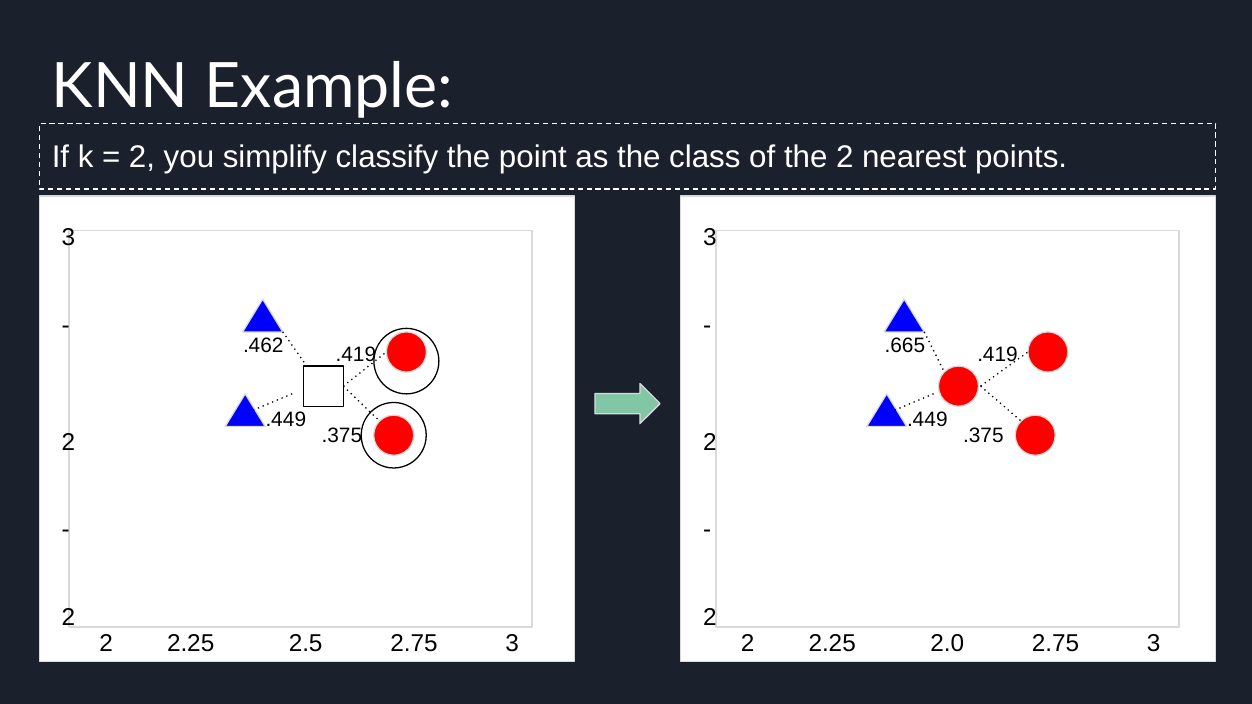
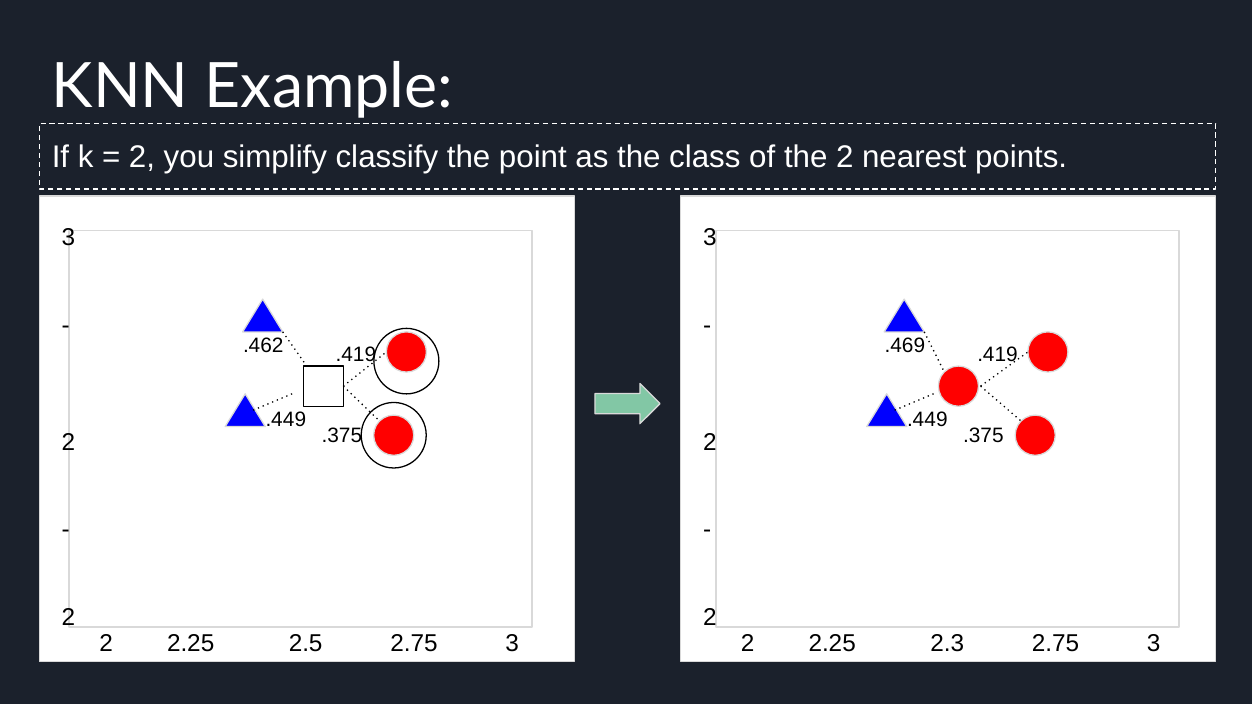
.665: .665 -> .469 (905, 346)
2.0: 2.0 -> 2.3 (947, 644)
